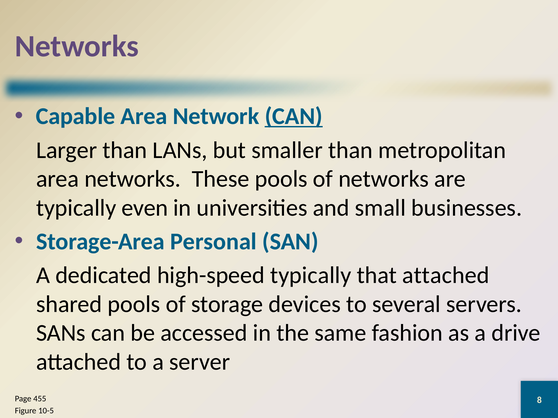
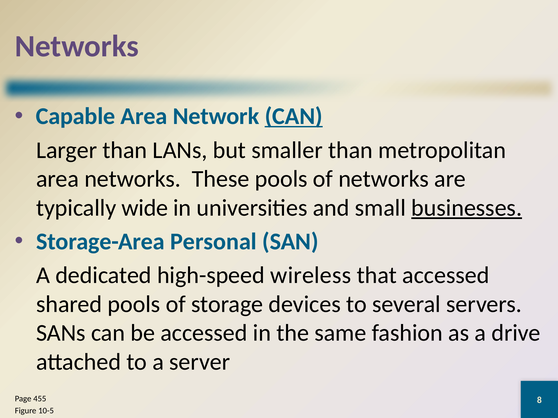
even: even -> wide (145, 208)
businesses underline: none -> present (467, 208)
high-speed typically: typically -> wireless (311, 276)
that attached: attached -> accessed (446, 276)
